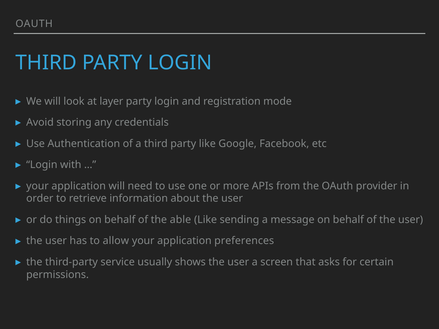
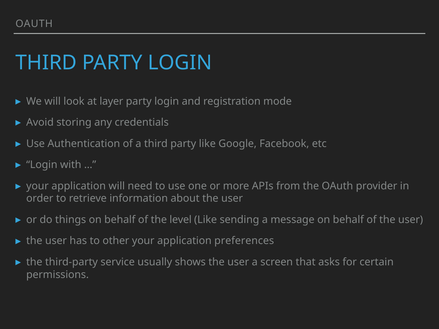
able: able -> level (181, 220)
allow: allow -> other (116, 241)
